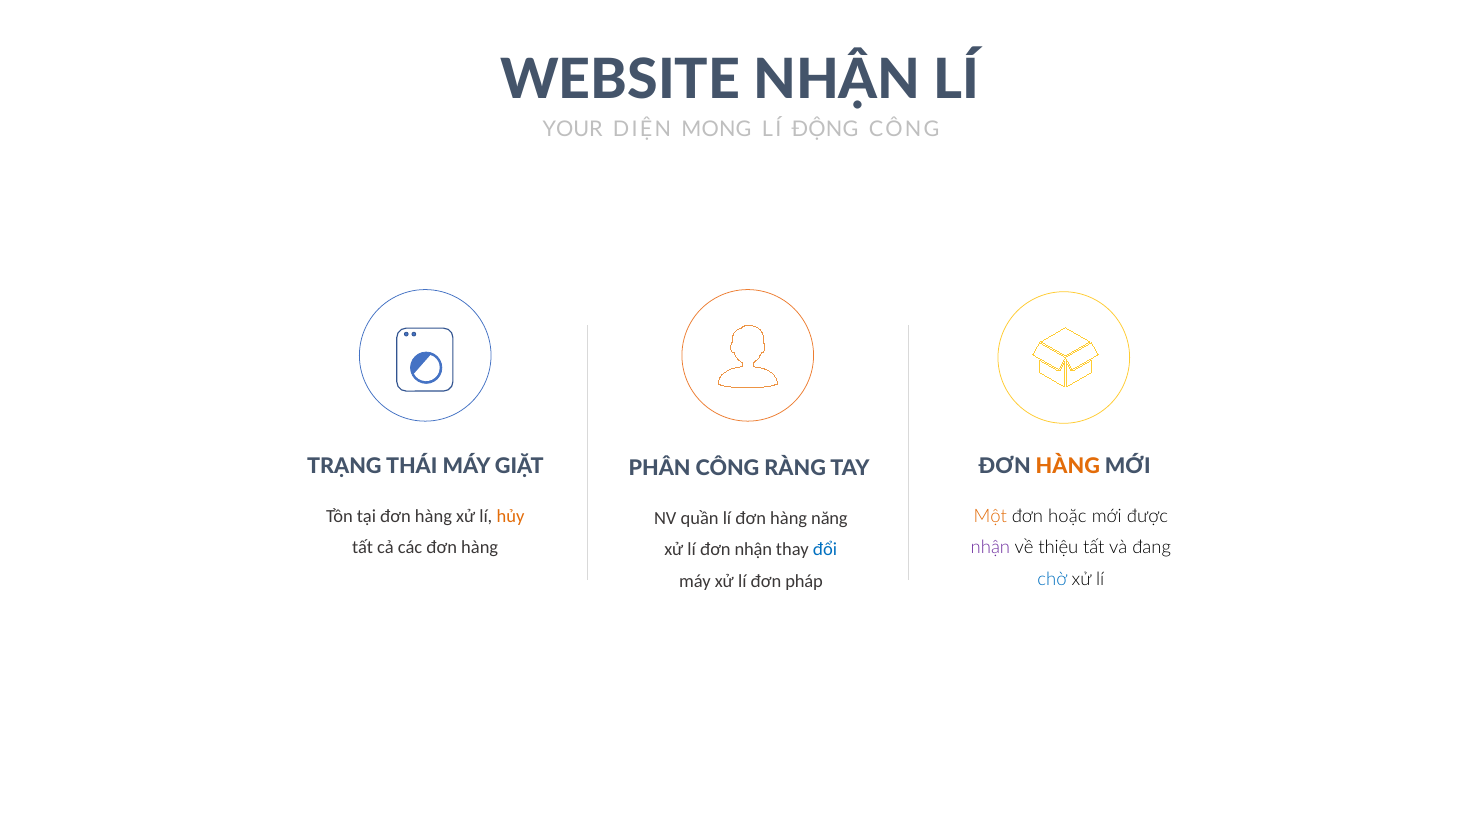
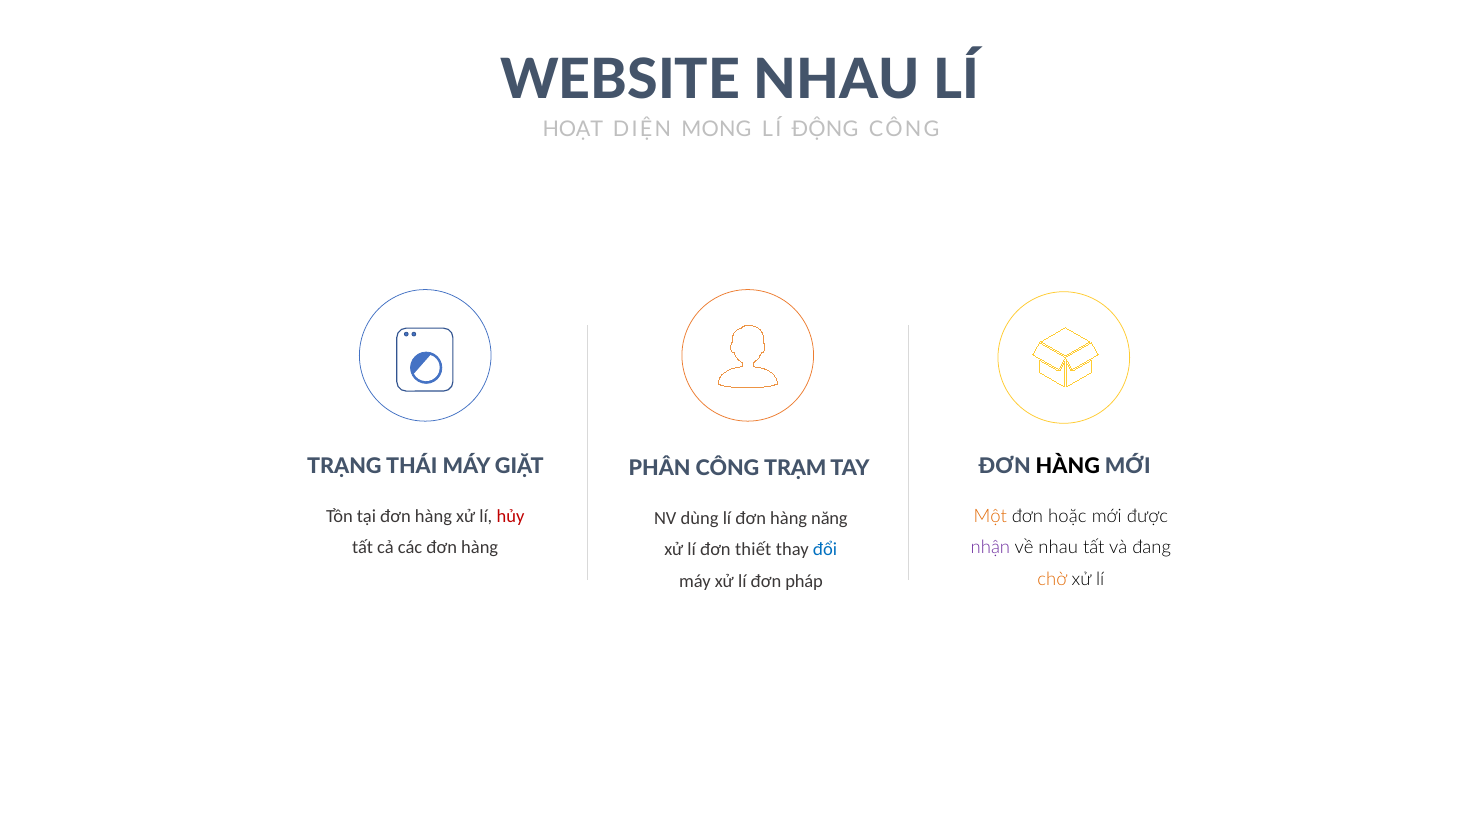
WEBSITE NHẬN: NHẬN -> NHAU (837, 80)
YOUR: YOUR -> HOẠT (573, 129)
HÀNG colour: orange -> black (1068, 467)
RÀNG: RÀNG -> TRẠM (795, 469)
hủy colour: orange -> red (510, 517)
quần: quần -> dùng (700, 519)
về thiệu: thiệu -> nhau (1058, 548)
đơn nhận: nhận -> thiết (753, 550)
chờ colour: blue -> orange (1052, 579)
